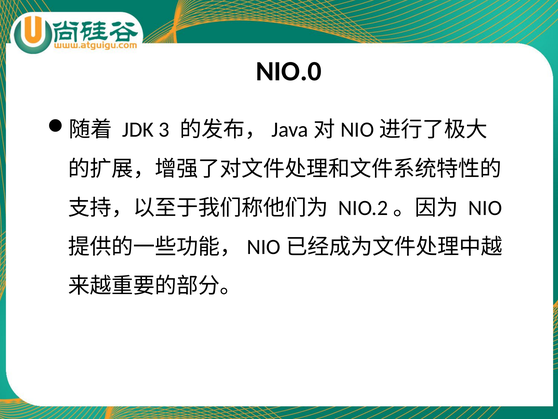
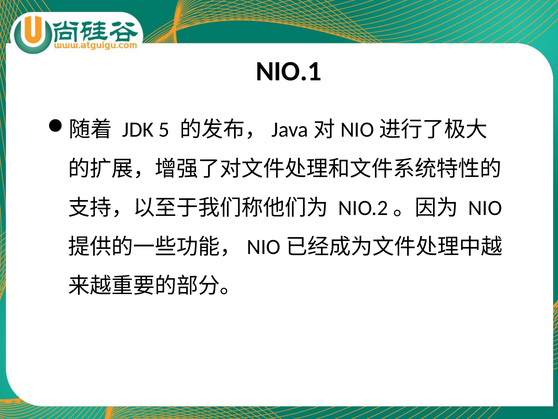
NIO.0: NIO.0 -> NIO.1 (289, 71)
3: 3 -> 5 (164, 130)
